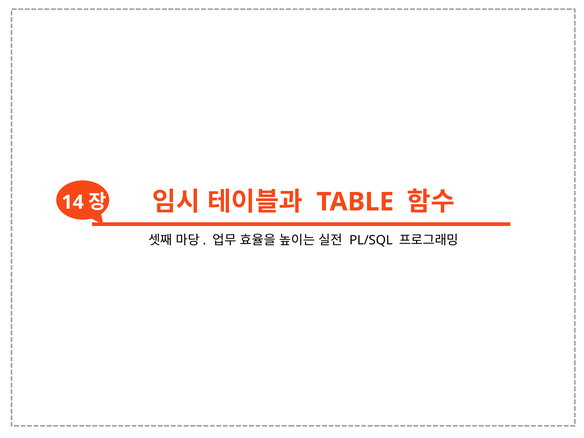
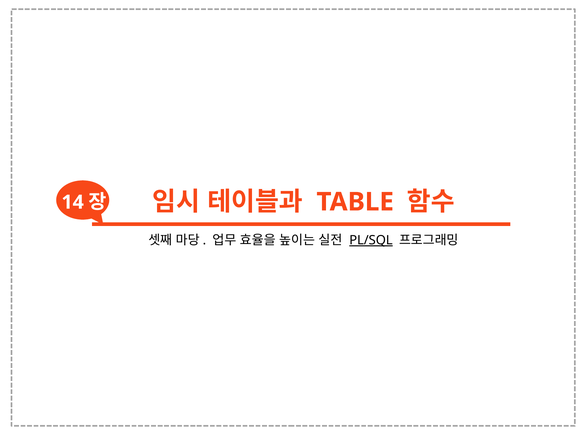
PL/SQL underline: none -> present (371, 240)
